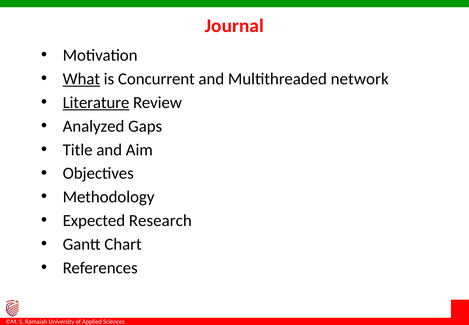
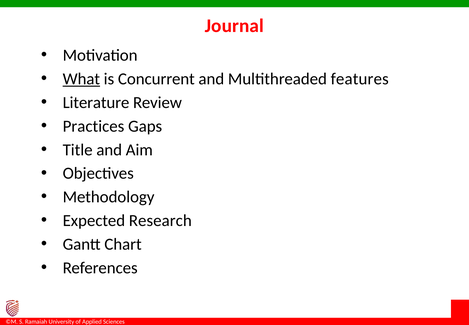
network: network -> features (360, 79)
Literature underline: present -> none (96, 102)
Analyzed: Analyzed -> Practices (93, 126)
